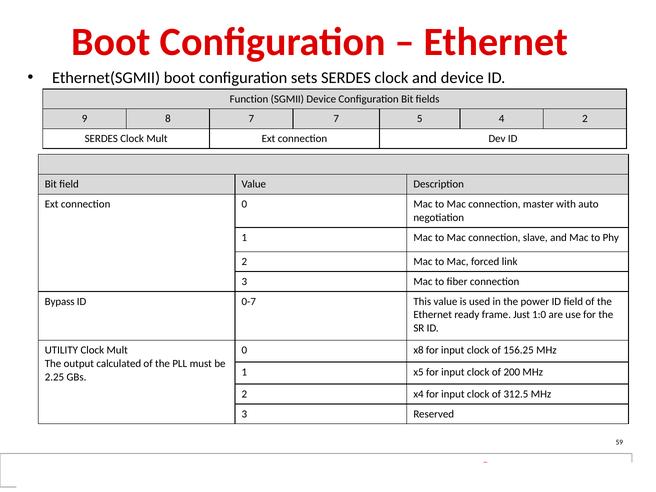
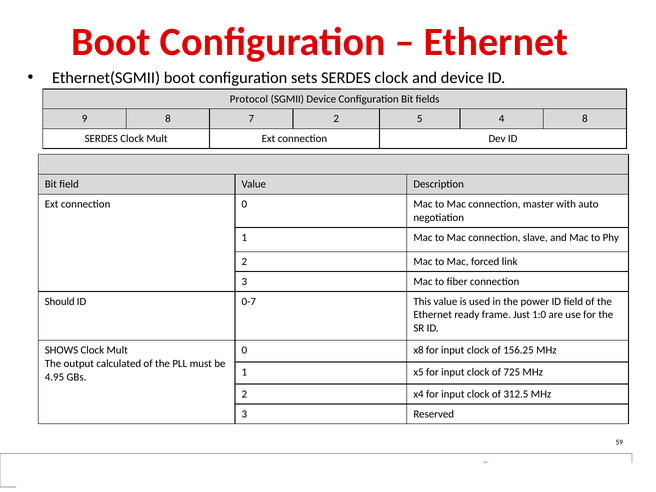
Function: Function -> Protocol (249, 99)
7 7: 7 -> 2 (336, 119)
4 2: 2 -> 8 (585, 119)
Bypass: Bypass -> Should (60, 302)
UTILITY: UTILITY -> SHOWS (61, 350)
200: 200 -> 725 (512, 372)
2.25: 2.25 -> 4.95 (54, 377)
